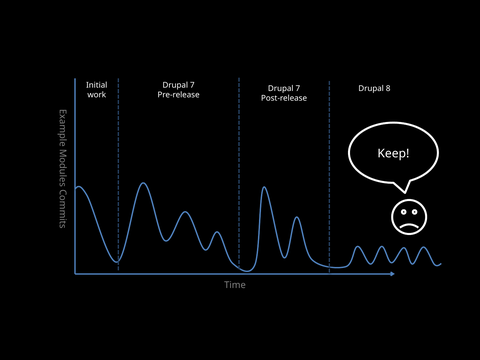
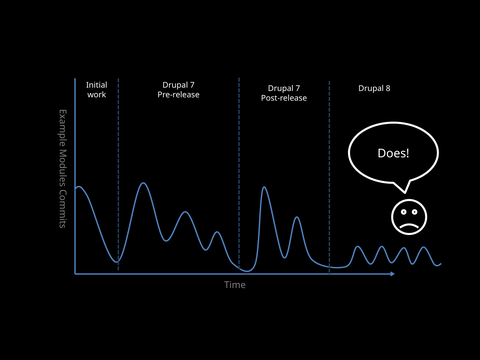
Keep: Keep -> Does (393, 154)
